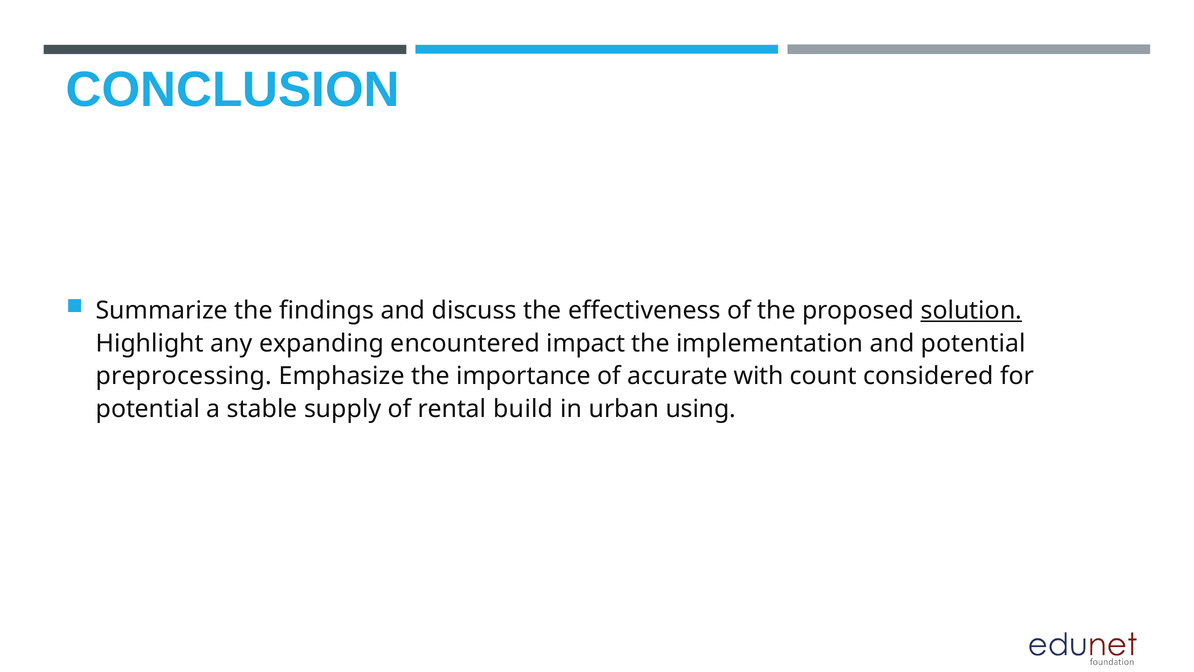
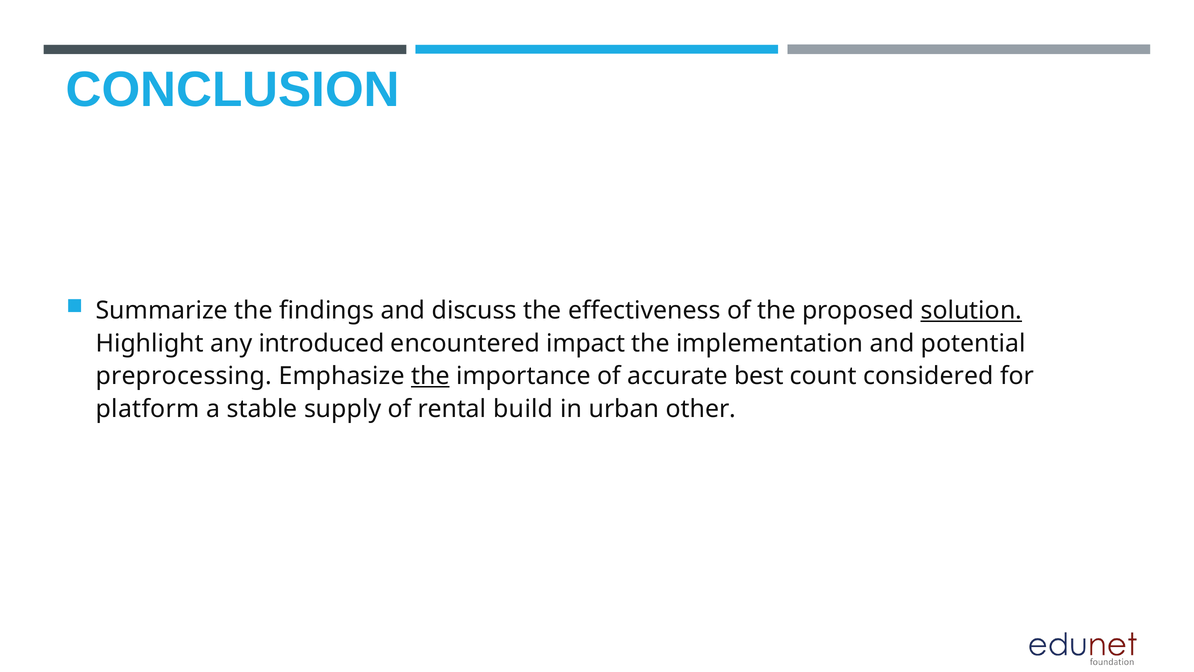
expanding: expanding -> introduced (322, 343)
the underline: none -> present (430, 376)
with: with -> best (759, 376)
potential: potential -> platform (148, 409)
using: using -> other (701, 409)
